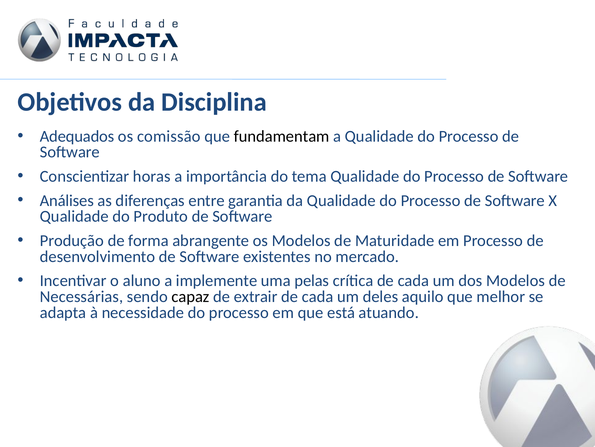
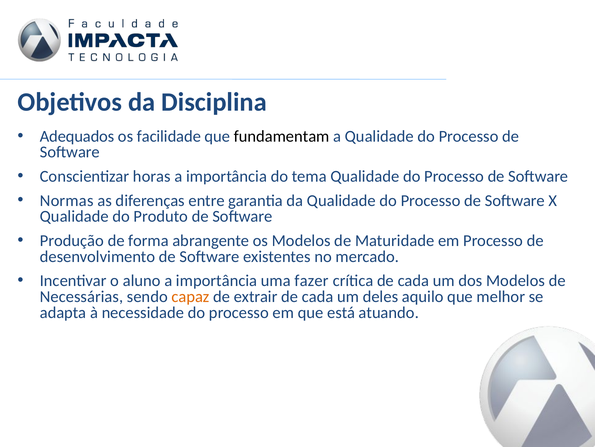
comissão: comissão -> facilidade (169, 136)
Análises: Análises -> Normas (67, 200)
aluno a implemente: implemente -> importância (217, 280)
pelas: pelas -> fazer (312, 280)
capaz colour: black -> orange (191, 296)
